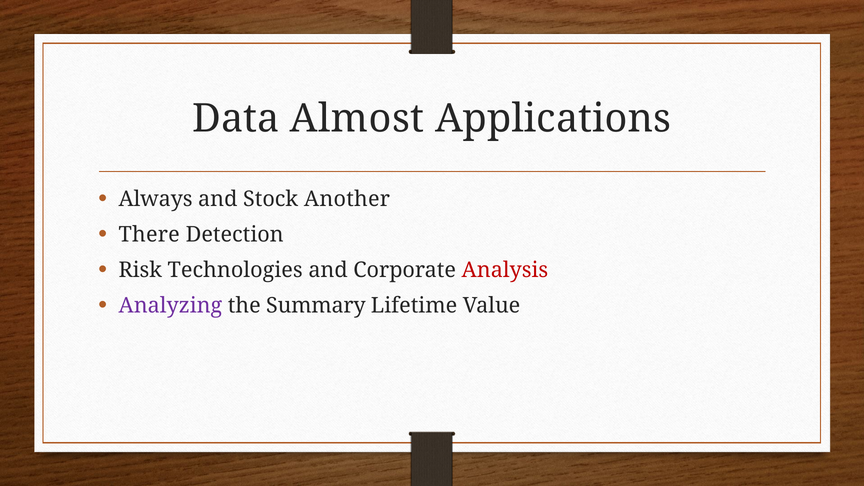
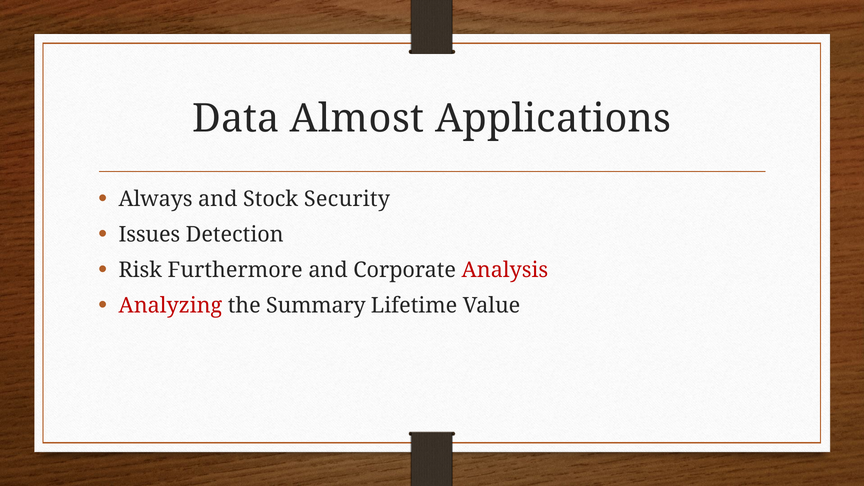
Another: Another -> Security (347, 199)
There: There -> Issues (149, 235)
Technologies: Technologies -> Furthermore (235, 270)
Analyzing colour: purple -> red (170, 306)
